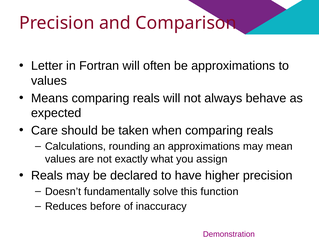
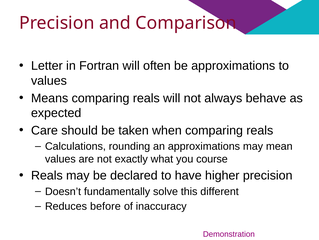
assign: assign -> course (212, 159)
function: function -> different (220, 191)
